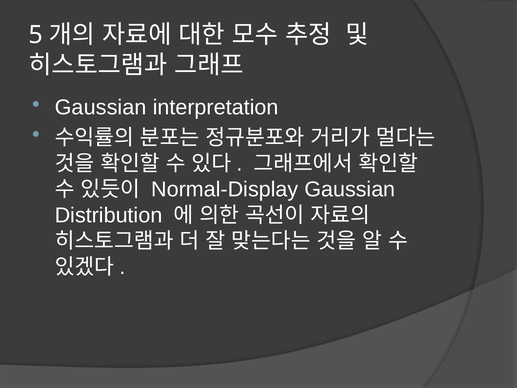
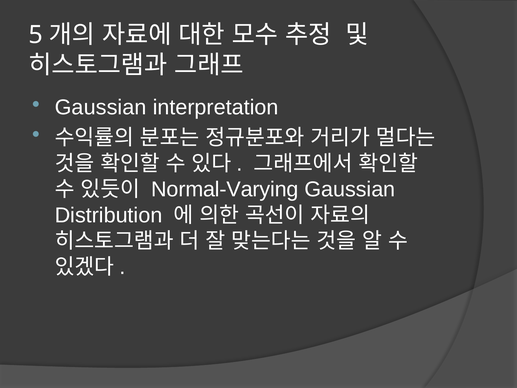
Normal-Display: Normal-Display -> Normal-Varying (225, 189)
